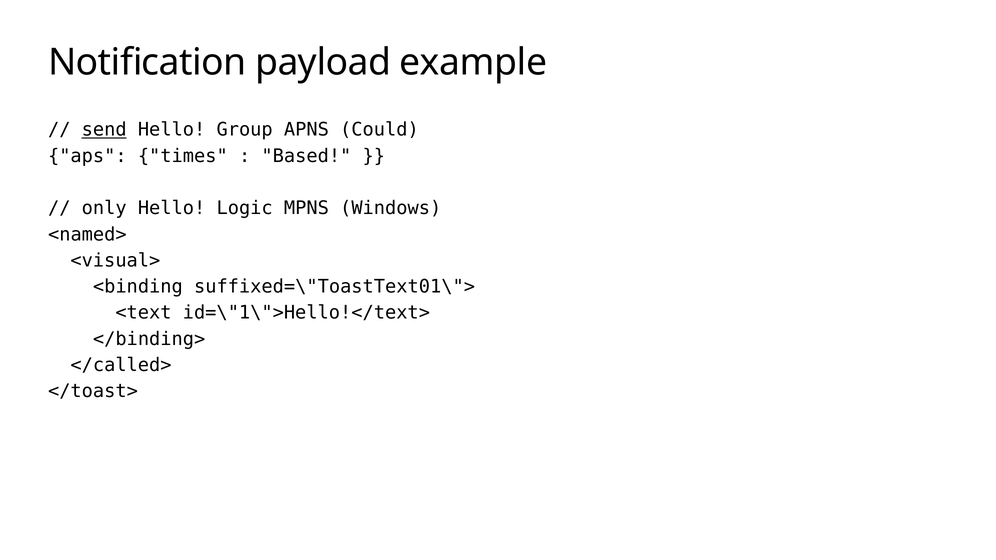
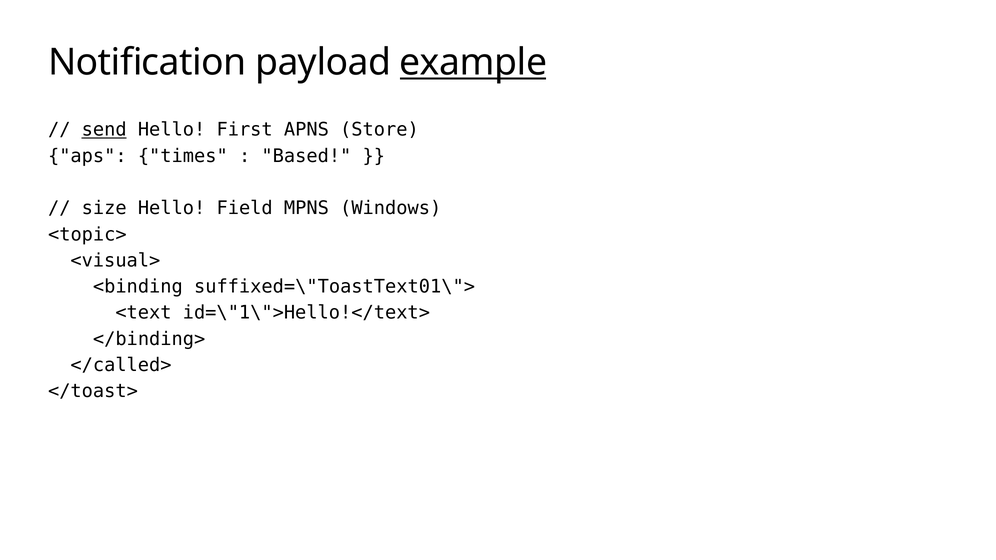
example underline: none -> present (473, 62)
Group: Group -> First (245, 130)
Could: Could -> Store (379, 130)
only: only -> size (104, 208)
Logic: Logic -> Field (245, 208)
<named>: <named> -> <topic> (87, 234)
